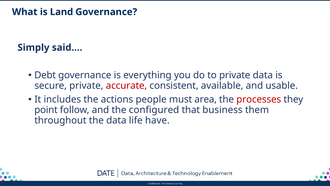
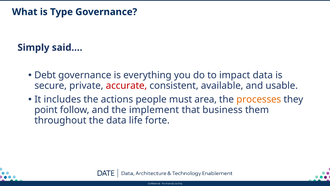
Land: Land -> Type (61, 12)
to private: private -> impact (235, 75)
processes colour: red -> orange (259, 99)
configured: configured -> implement (154, 110)
have: have -> forte (157, 120)
